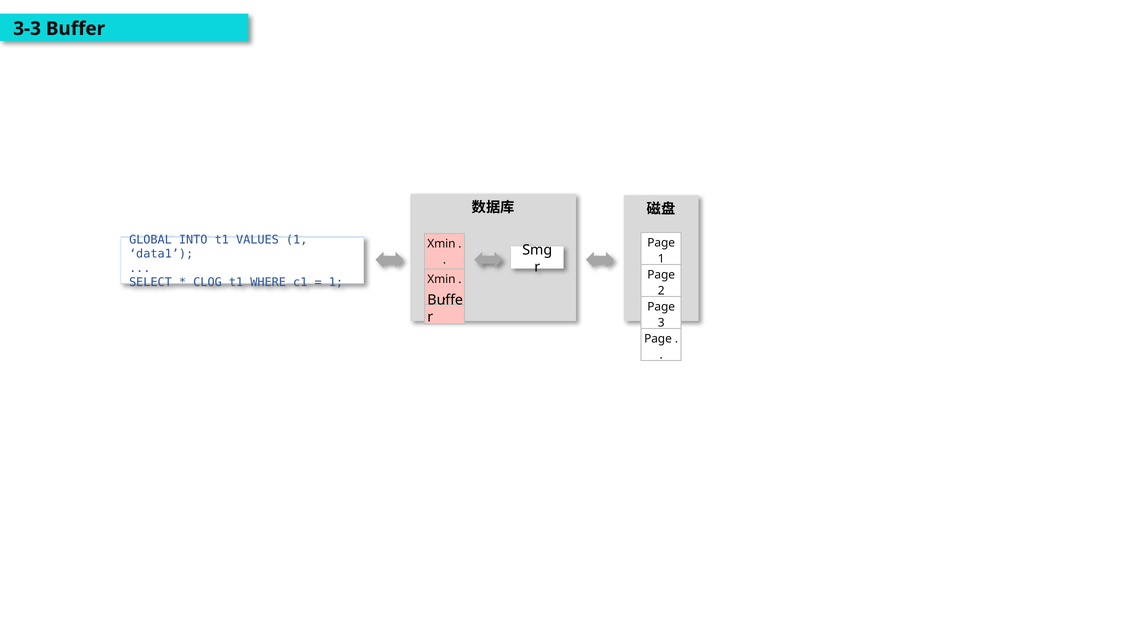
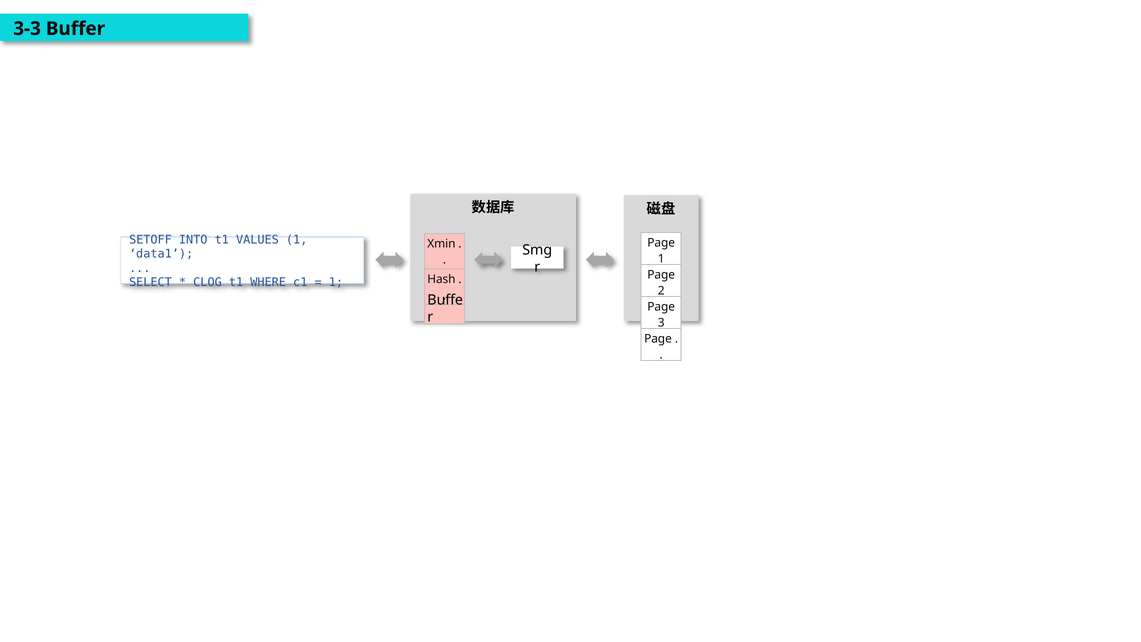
GLOBAL: GLOBAL -> SETOFF (151, 240)
Xmin: Xmin -> Hash (441, 279)
